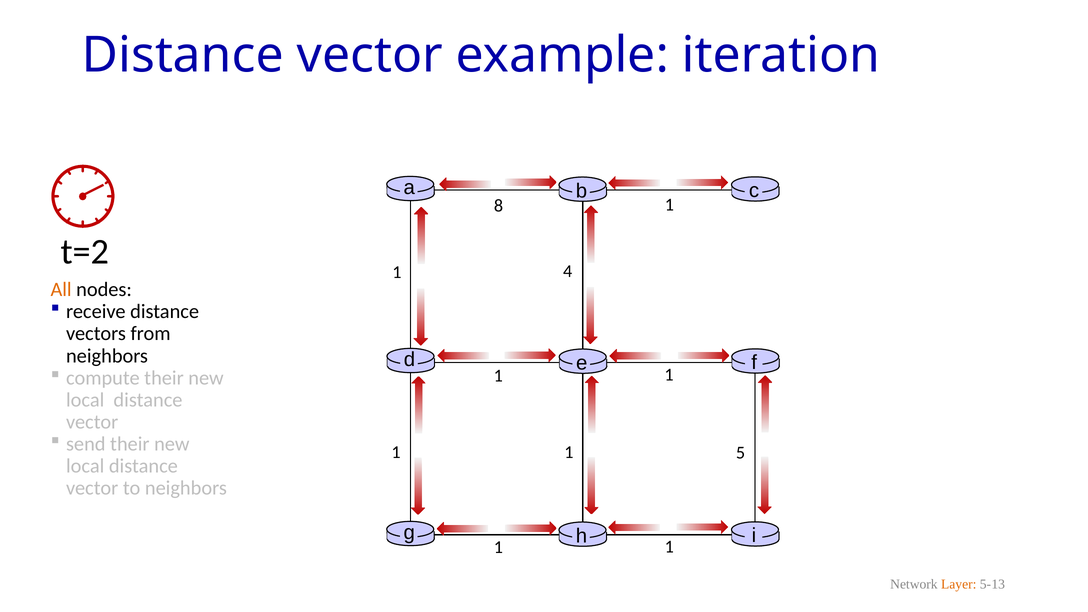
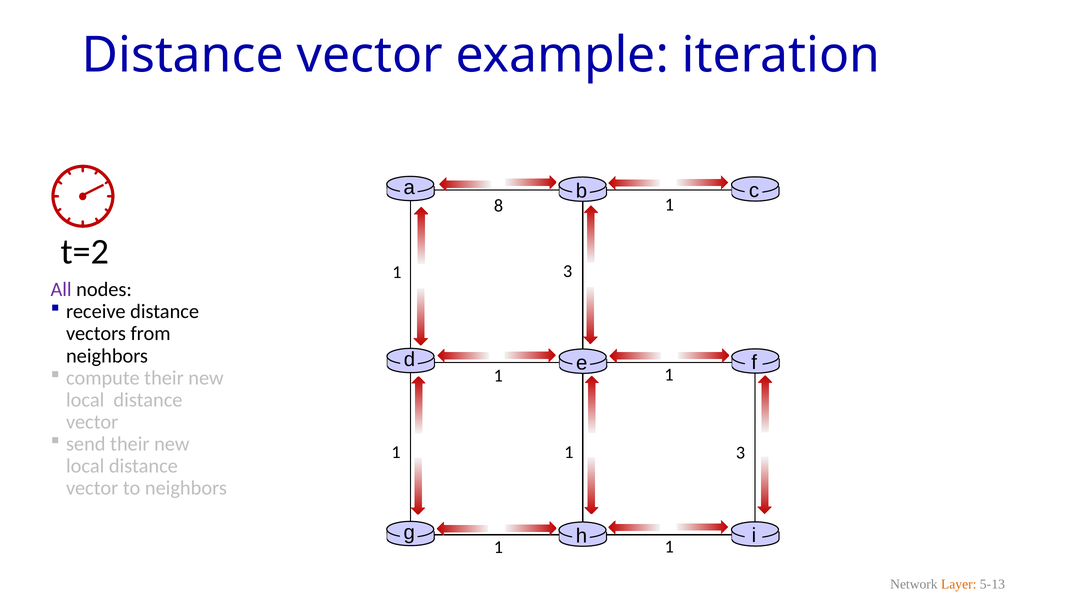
4: 4 -> 3 (568, 271)
All colour: orange -> purple (61, 290)
1 1 5: 5 -> 3 (740, 453)
